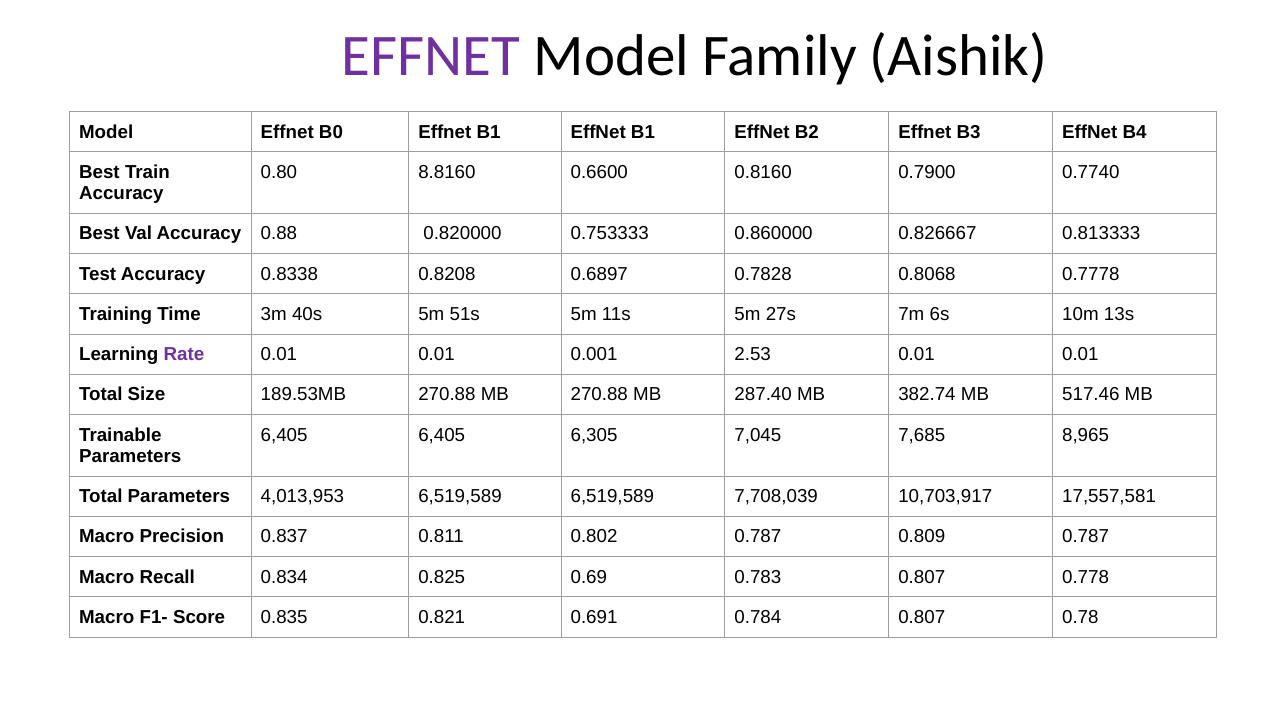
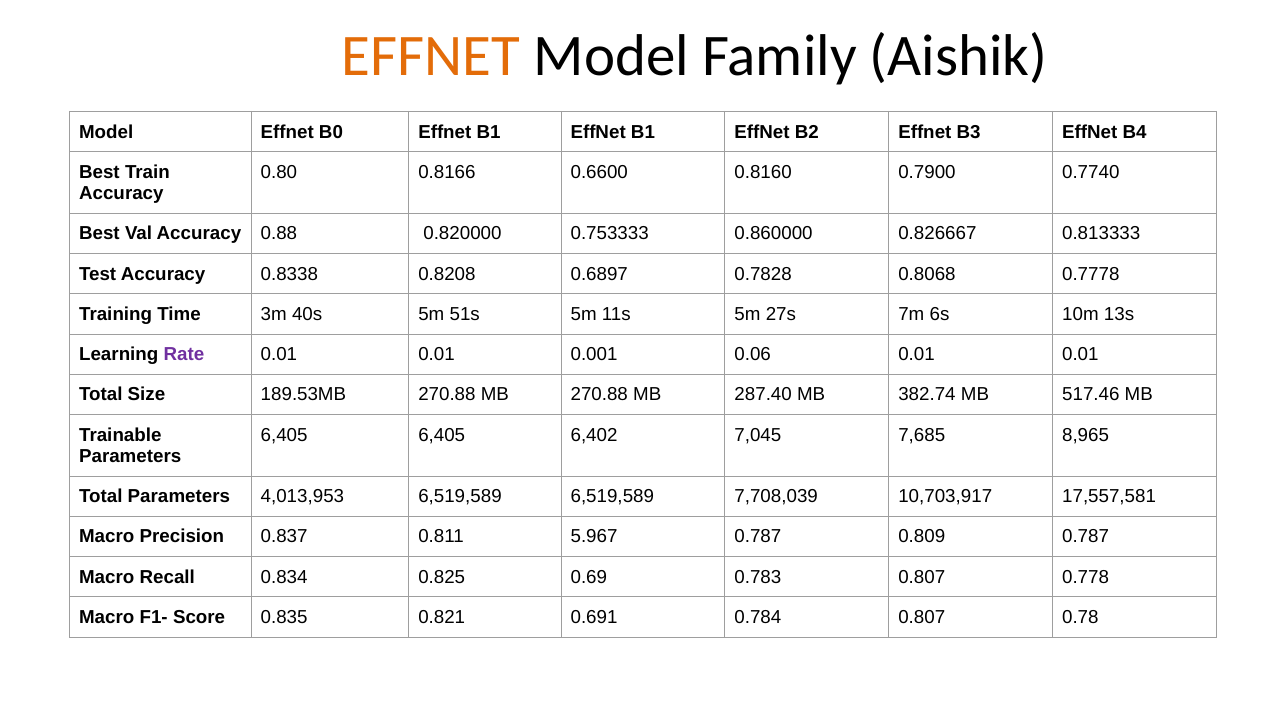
EFFNET colour: purple -> orange (431, 56)
8.8160: 8.8160 -> 0.8166 (447, 172)
2.53: 2.53 -> 0.06 (753, 355)
6,305: 6,305 -> 6,402 (594, 435)
0.802: 0.802 -> 5.967 (594, 537)
